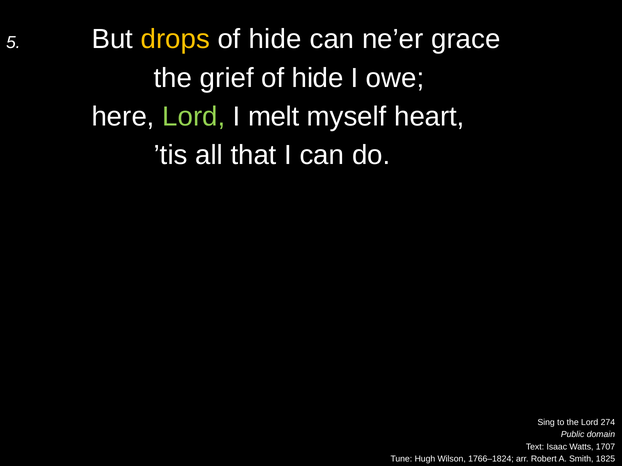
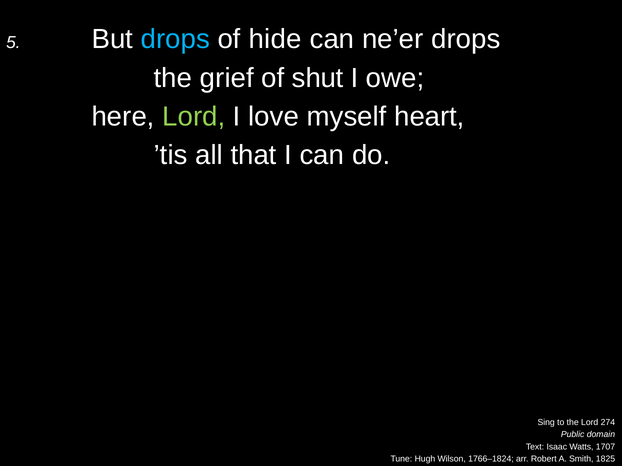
drops colour: yellow -> light blue (175, 39)
ne’er grace: grace -> drops (466, 39)
hide: hide -> shut (318, 78)
melt: melt -> love (274, 117)
